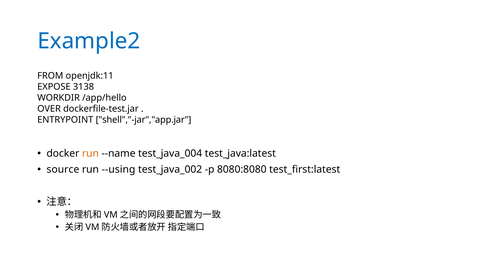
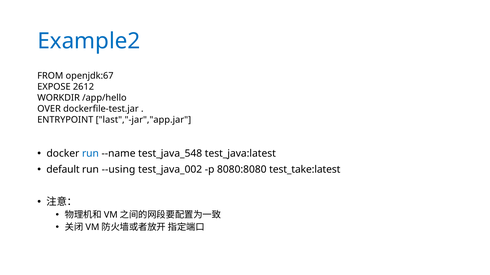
openjdk:11: openjdk:11 -> openjdk:67 (90, 76)
3138: 3138 -> 2612 (84, 87)
shell","-jar","app.jar: shell","-jar","app.jar -> last","-jar","app.jar (143, 120)
run colour: orange -> blue (90, 154)
test_java_004: test_java_004 -> test_java_548 (170, 154)
source: source -> default (63, 170)
test_first:latest: test_first:latest -> test_take:latest (305, 170)
